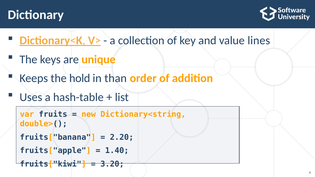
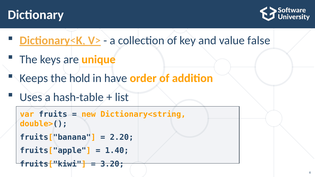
lines: lines -> false (259, 40)
than: than -> have (116, 78)
